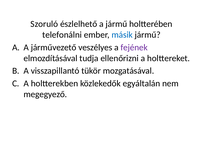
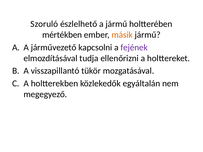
telefonálni: telefonálni -> mértékben (62, 35)
másik colour: blue -> orange (122, 35)
veszélyes: veszélyes -> kapcsolni (95, 48)
